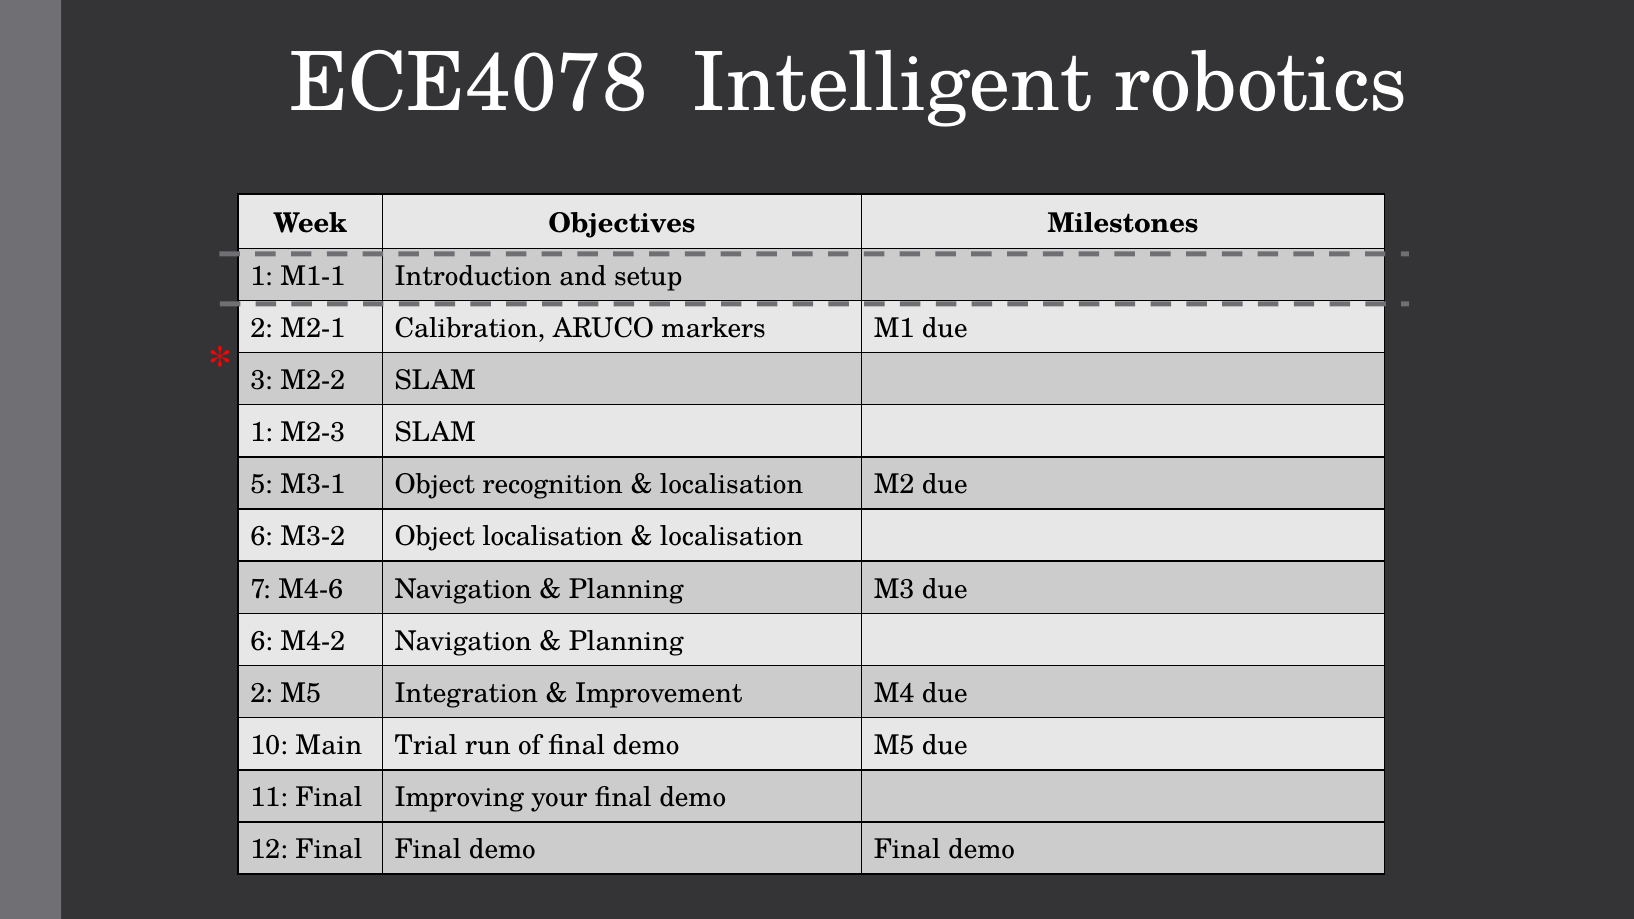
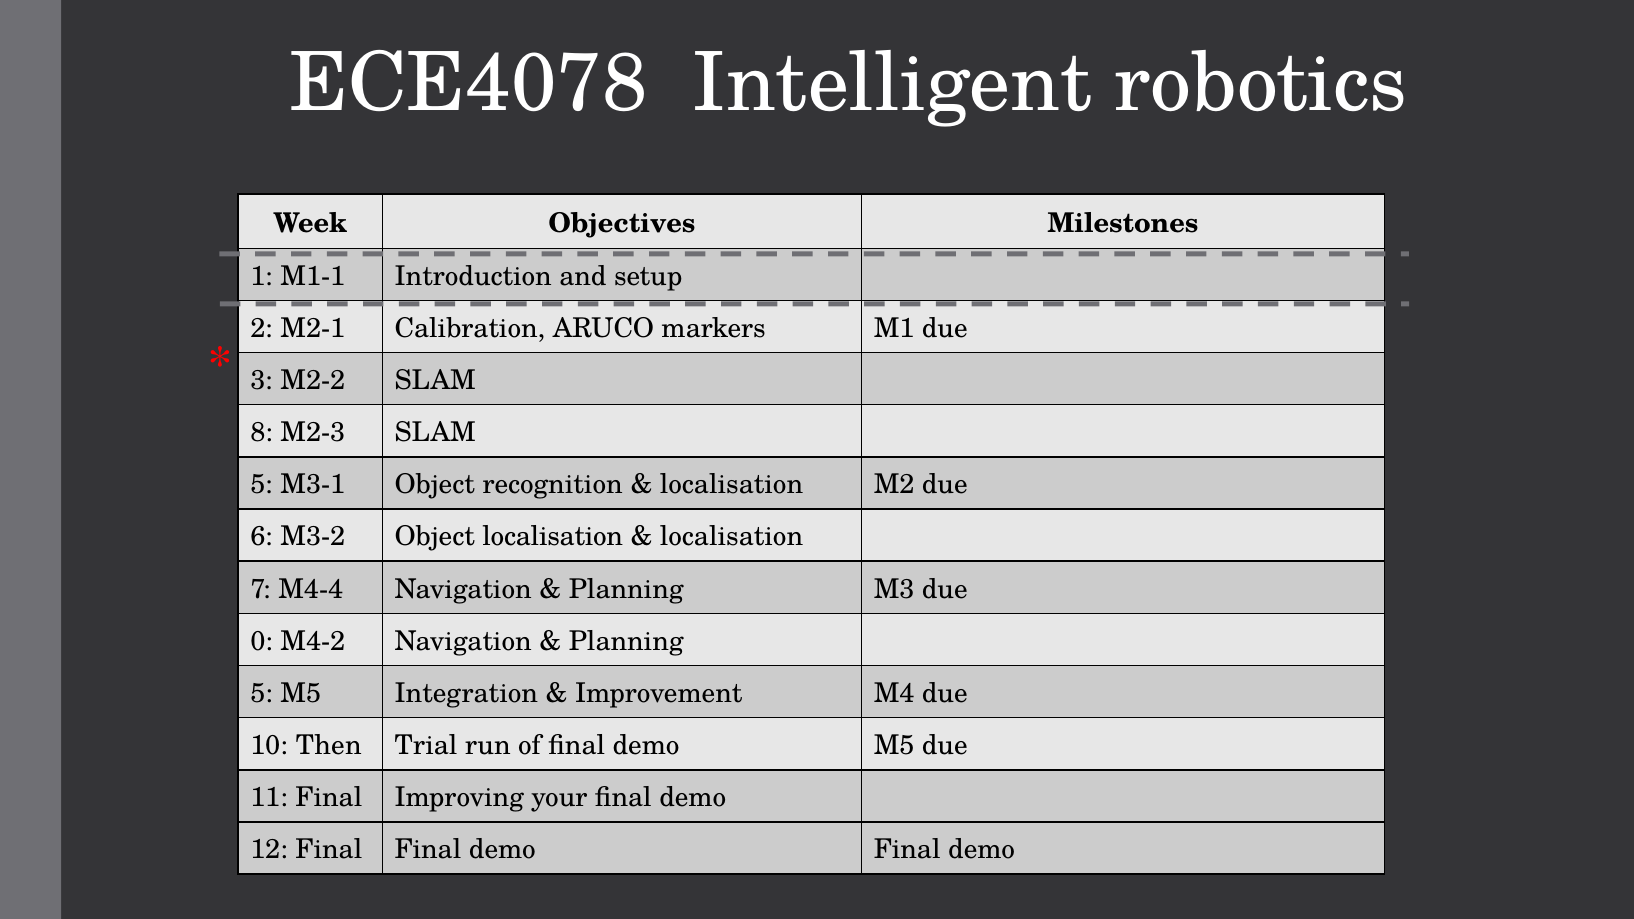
1: 1 -> 8 (262, 433)
M4-6: M4-6 -> M4-4 (311, 589)
6: 6 -> 0 (262, 641)
2: 2 -> 5 (262, 694)
Main: Main -> Then (329, 746)
